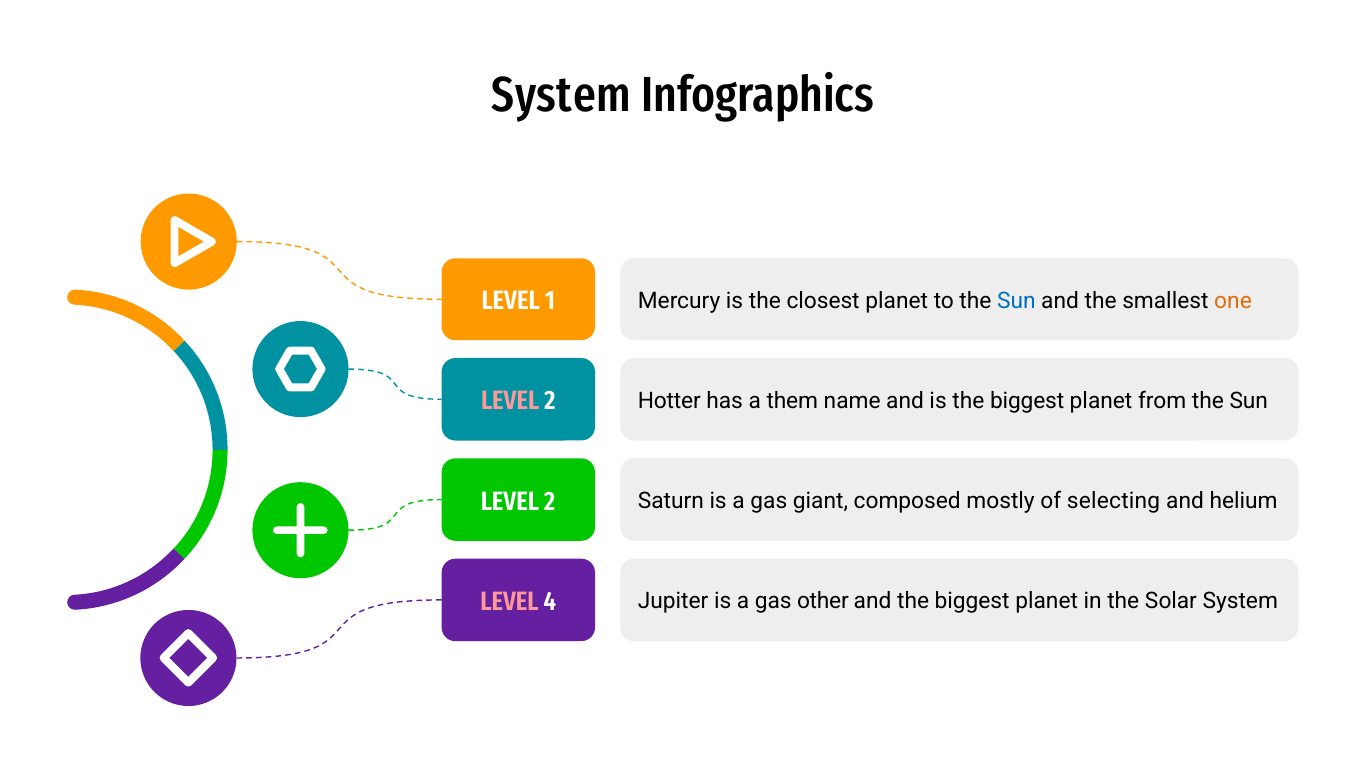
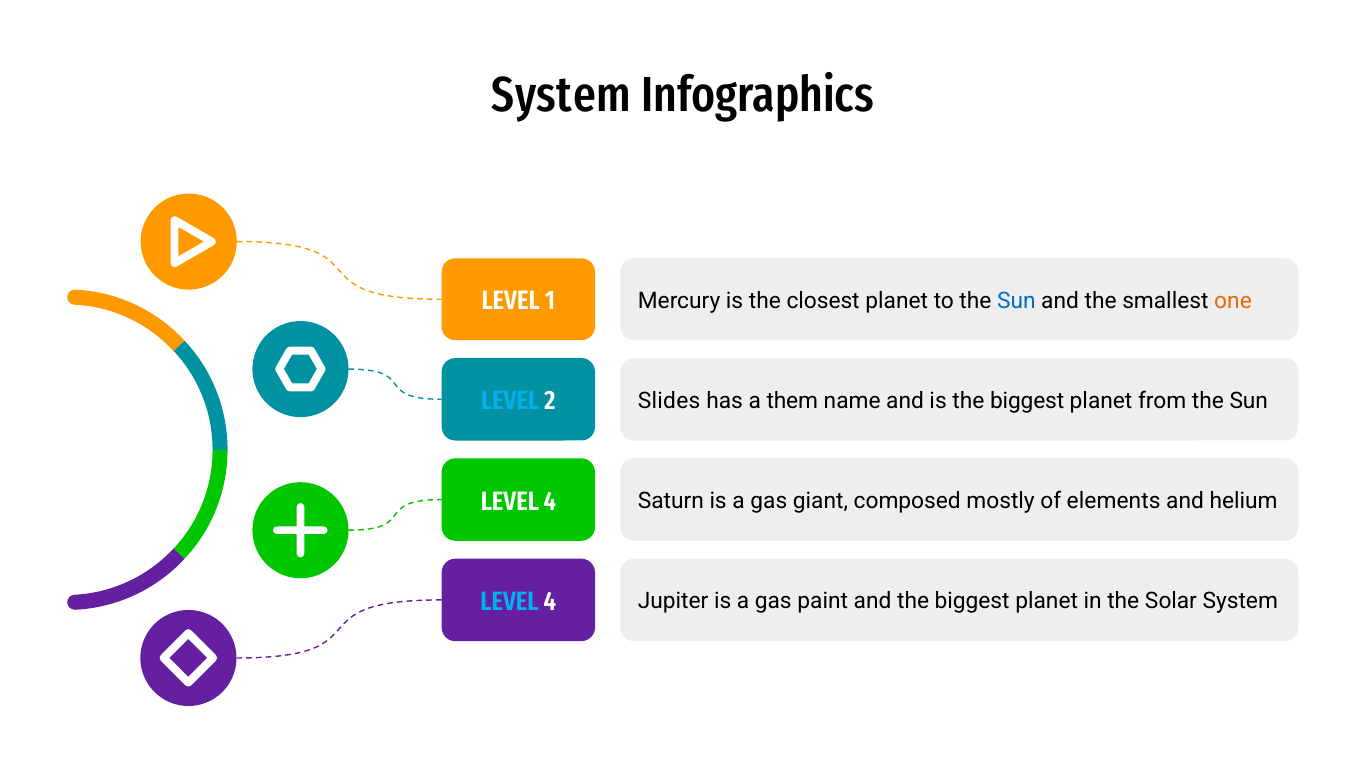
LEVEL colour: pink -> light blue (510, 401)
Hotter: Hotter -> Slides (669, 401)
2: 2 -> 4 (550, 502)
selecting: selecting -> elements (1114, 501)
LEVEL colour: pink -> light blue (509, 602)
other: other -> paint (823, 602)
